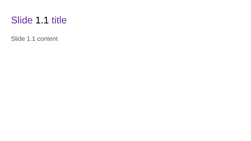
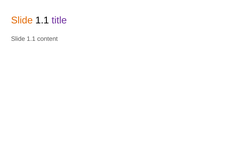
Slide colour: purple -> orange (22, 20)
